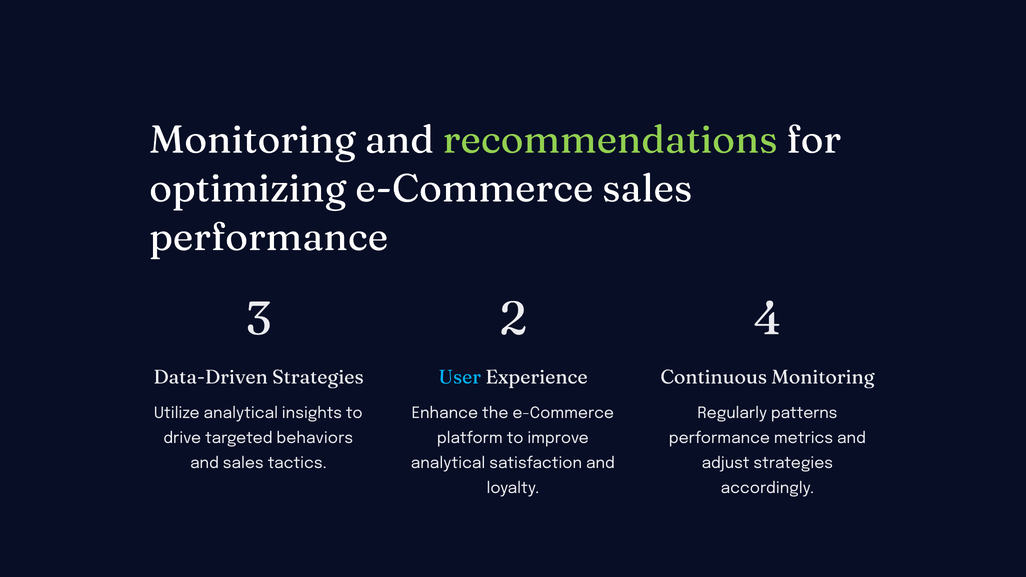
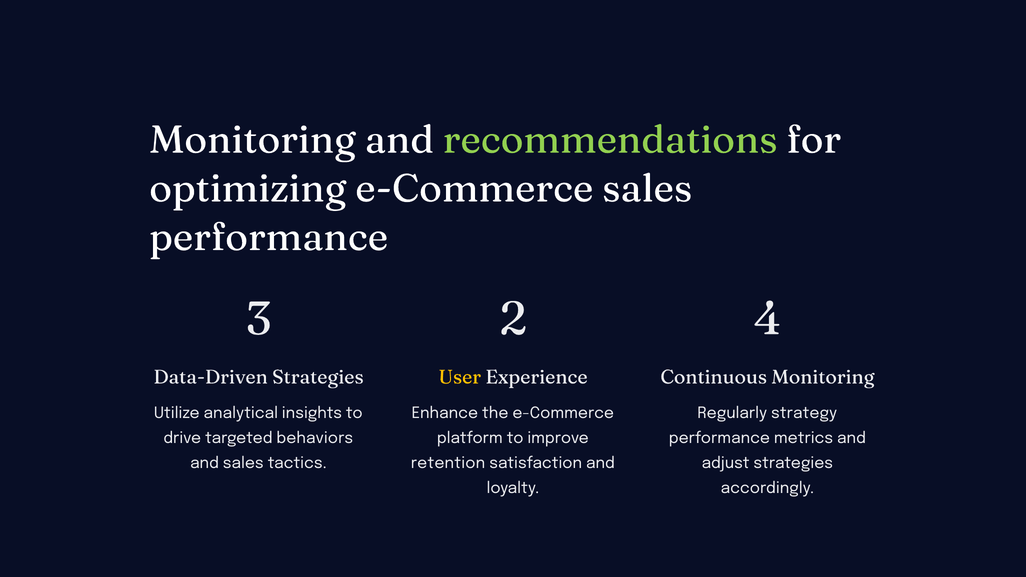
User colour: light blue -> yellow (460, 377)
patterns: patterns -> strategy (804, 413)
analytical: analytical -> retention (448, 463)
